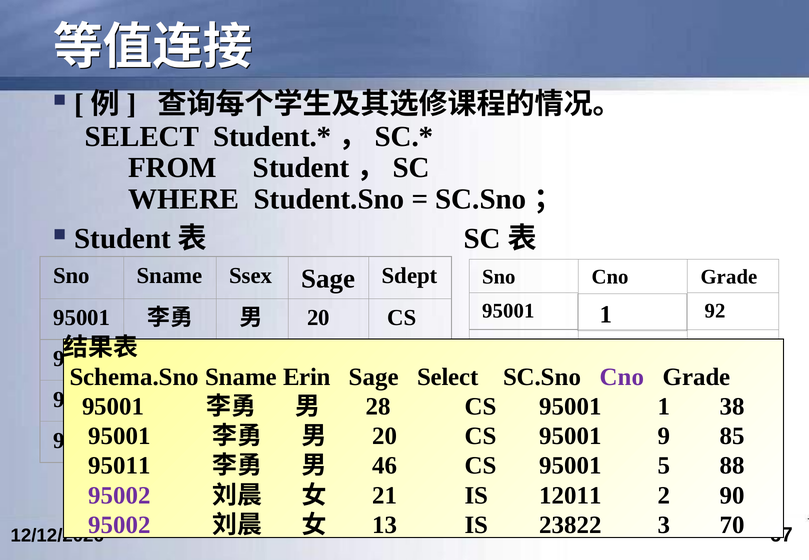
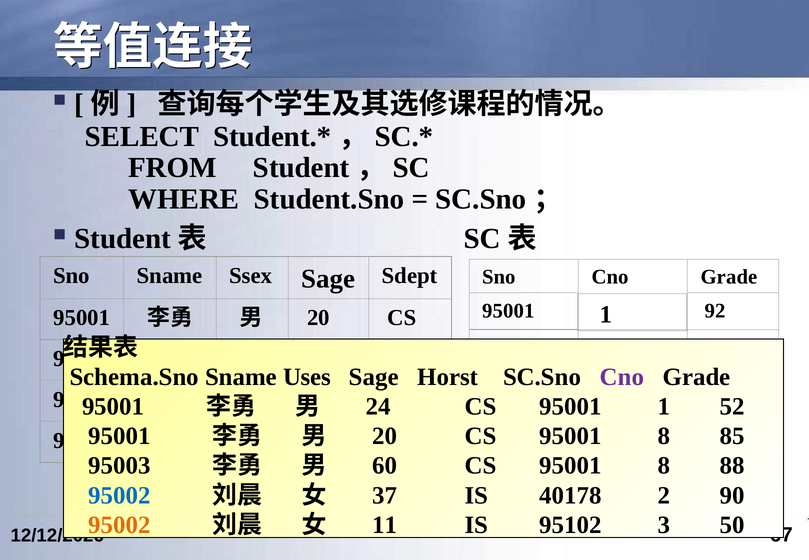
Erin: Erin -> Uses (307, 377)
Sage Select: Select -> Horst (448, 377)
28: 28 -> 24 (378, 407)
38: 38 -> 52 (732, 407)
9: 9 -> 8 (664, 436)
95011: 95011 -> 95003 (119, 466)
46: 46 -> 60 (385, 466)
5: 5 -> 8 (664, 466)
95002 colour: purple -> blue (119, 495)
21: 21 -> 37 (385, 495)
12011: 12011 -> 40178 (571, 495)
95002 colour: purple -> orange (119, 525)
13: 13 -> 11 (385, 525)
23822: 23822 -> 95102 (571, 525)
70: 70 -> 50 (732, 525)
